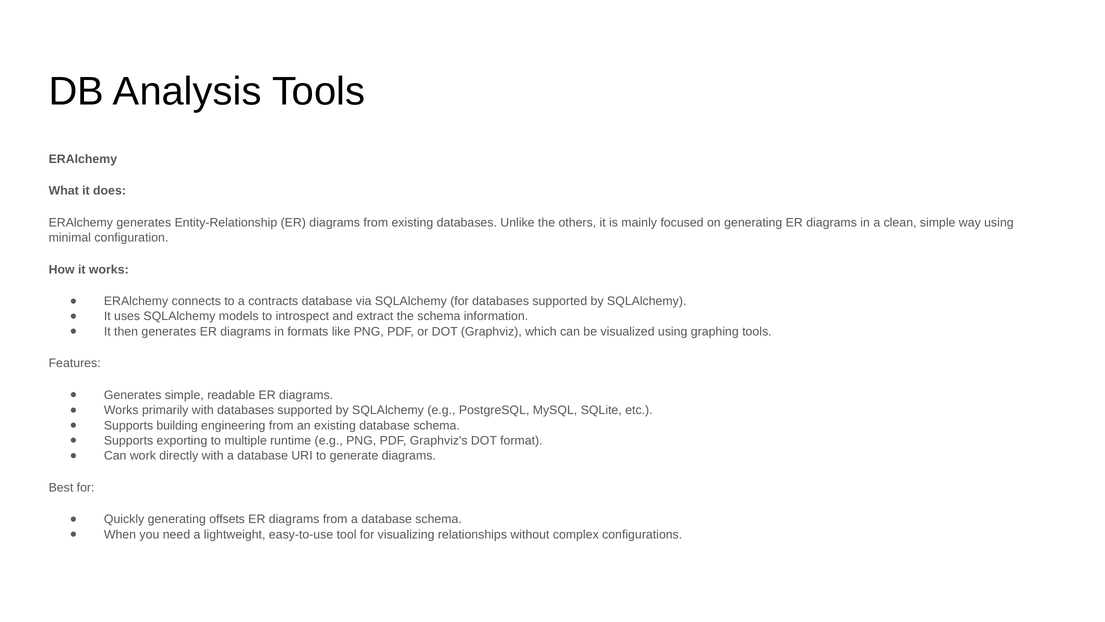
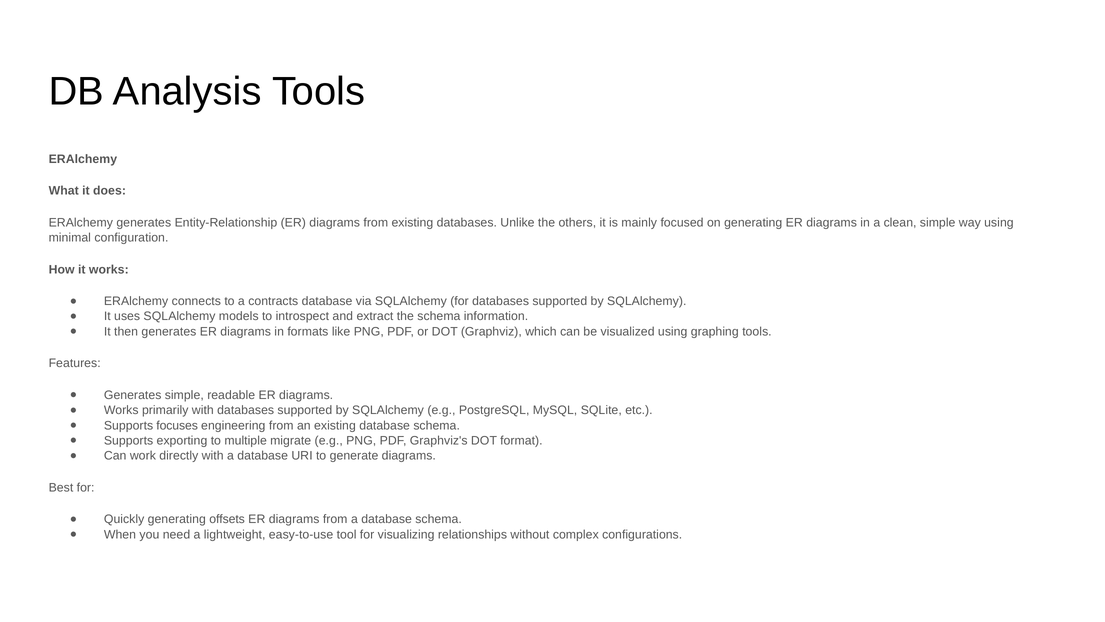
building: building -> focuses (177, 425)
runtime: runtime -> migrate (291, 440)
